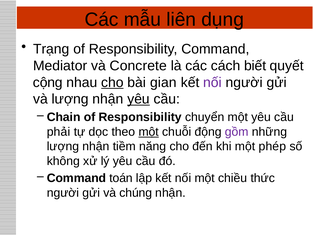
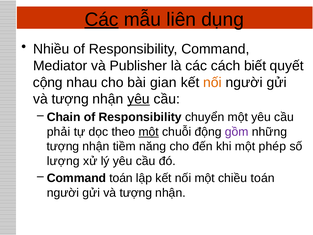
Các underline: none -> present (102, 20)
Trạng: Trạng -> Nhiều (51, 49)
Concrete: Concrete -> Publisher (138, 66)
cho underline: present -> none (112, 82)
nối colour: purple -> orange (213, 82)
lượng: lượng -> tượng (70, 99)
lượng: lượng -> tượng (63, 146)
không: không -> lượng (63, 161)
chiều thức: thức -> toán (263, 178)
chúng: chúng -> tượng (136, 193)
